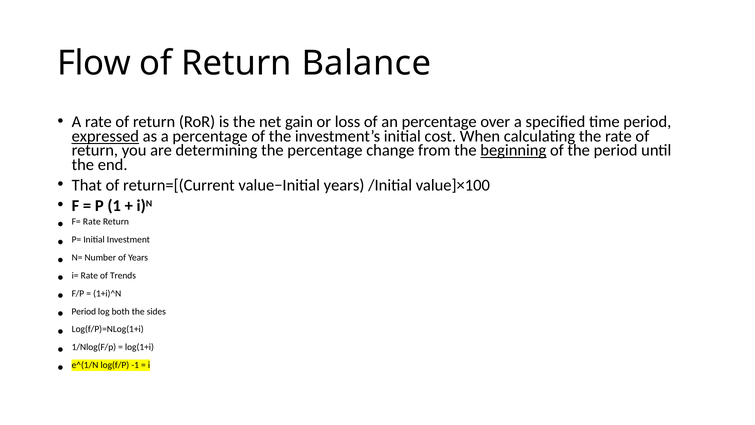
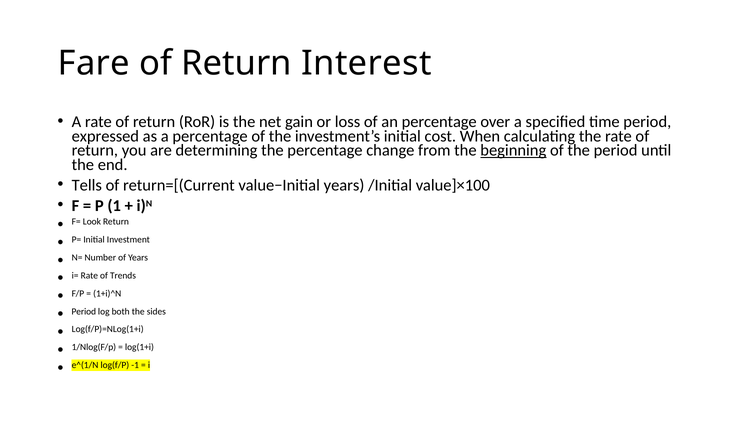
Flow: Flow -> Fare (94, 63)
Balance: Balance -> Interest (366, 63)
expressed underline: present -> none (105, 136)
That: That -> Tells (87, 185)
F= Rate: Rate -> Look (92, 222)
